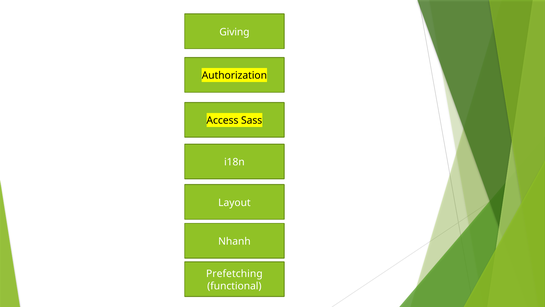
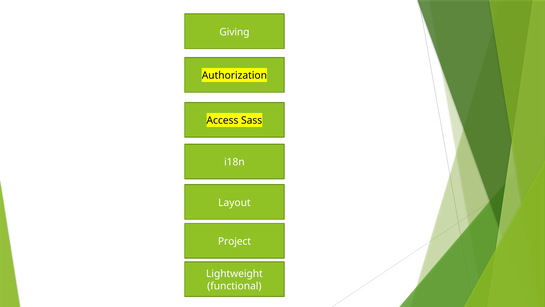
Nhanh: Nhanh -> Project (234, 241)
Prefetching: Prefetching -> Lightweight (234, 273)
